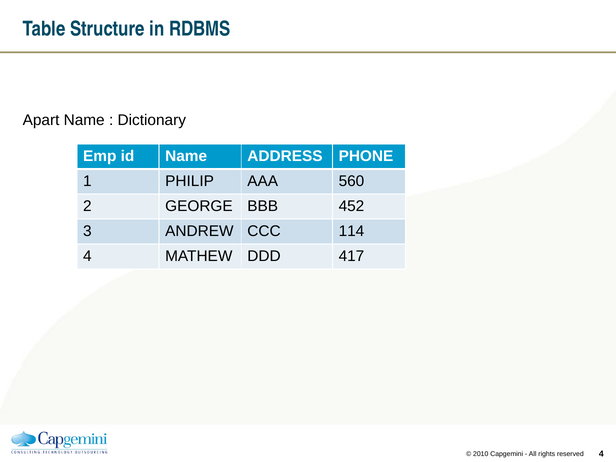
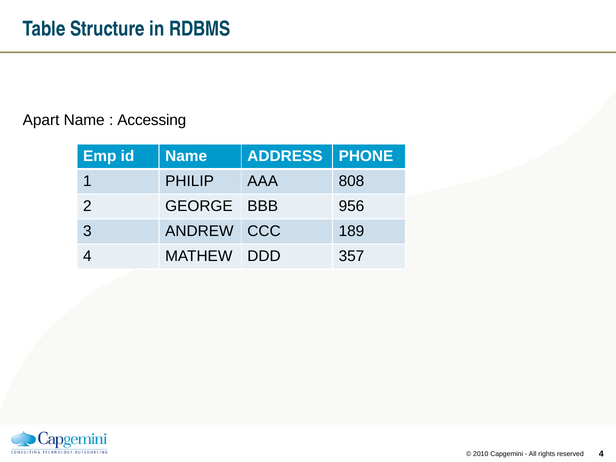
Dictionary: Dictionary -> Accessing (152, 120)
560: 560 -> 808 (351, 181)
452: 452 -> 956 (351, 206)
114: 114 -> 189 (351, 231)
417: 417 -> 357 (351, 256)
